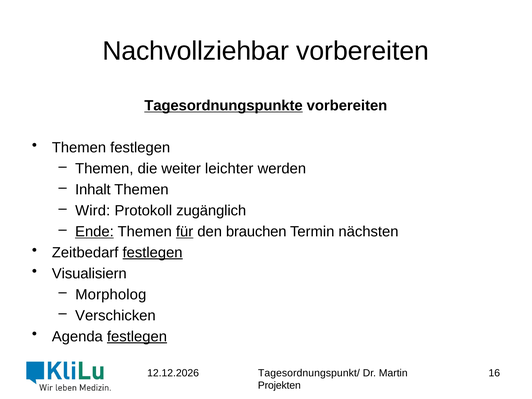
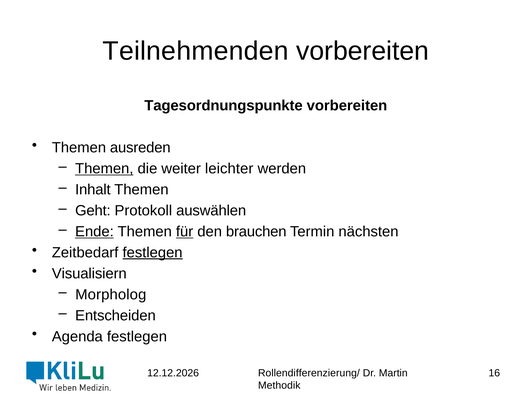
Nachvollziehbar: Nachvollziehbar -> Teilnehmenden (196, 51)
Tagesordnungspunkte underline: present -> none (224, 106)
Themen festlegen: festlegen -> ausreden (140, 148)
Themen underline: none -> present (104, 169)
Wird: Wird -> Geht (93, 211)
zugänglich: zugänglich -> auswählen (211, 211)
Verschicken: Verschicken -> Entscheiden (115, 316)
festlegen underline: present -> none (137, 337)
Tagesordnungspunkt/: Tagesordnungspunkt/ -> Rollendifferenzierung/ (309, 373)
Projekten: Projekten -> Methodik (279, 386)
